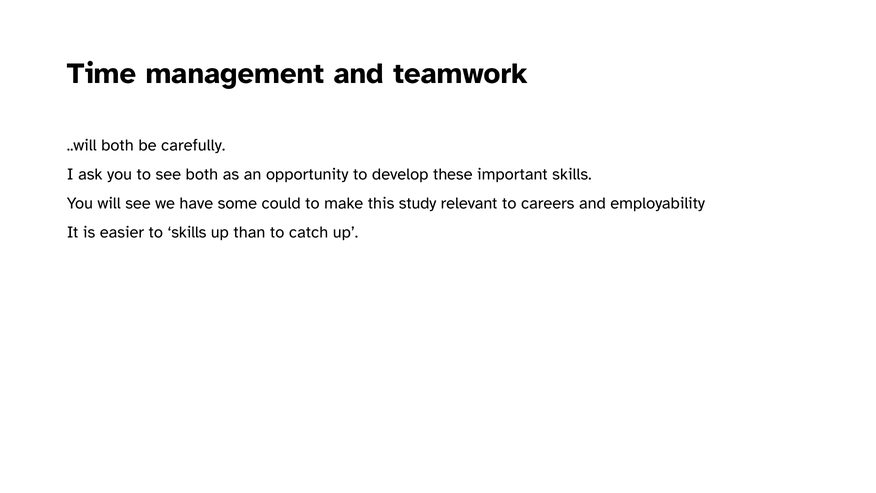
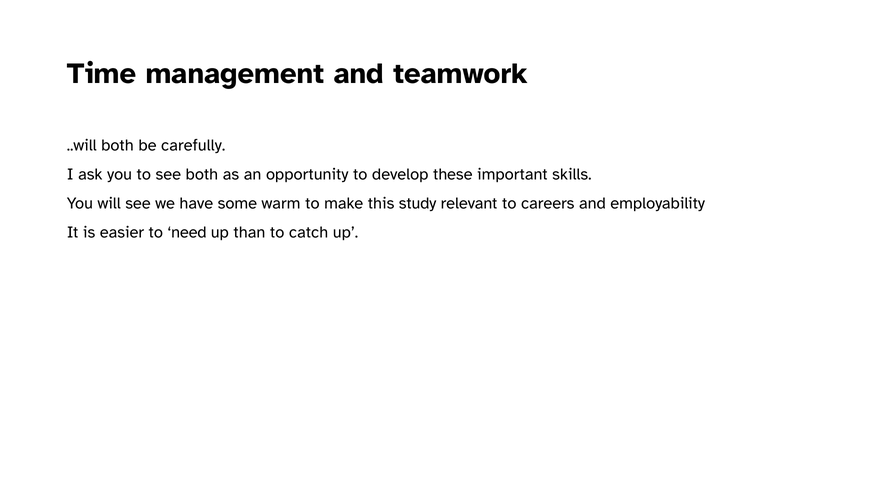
could: could -> warm (281, 203)
to skills: skills -> need (187, 232)
